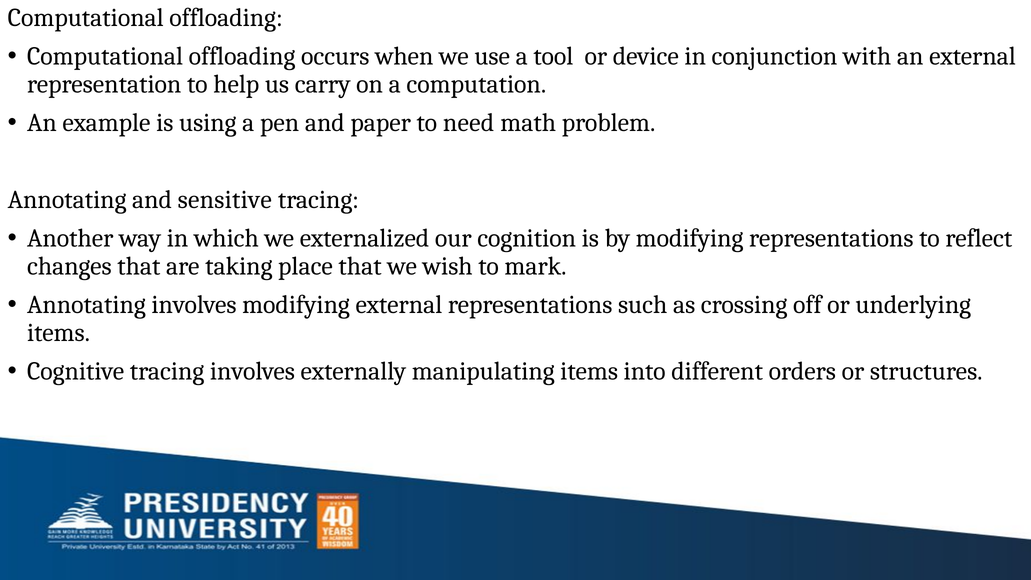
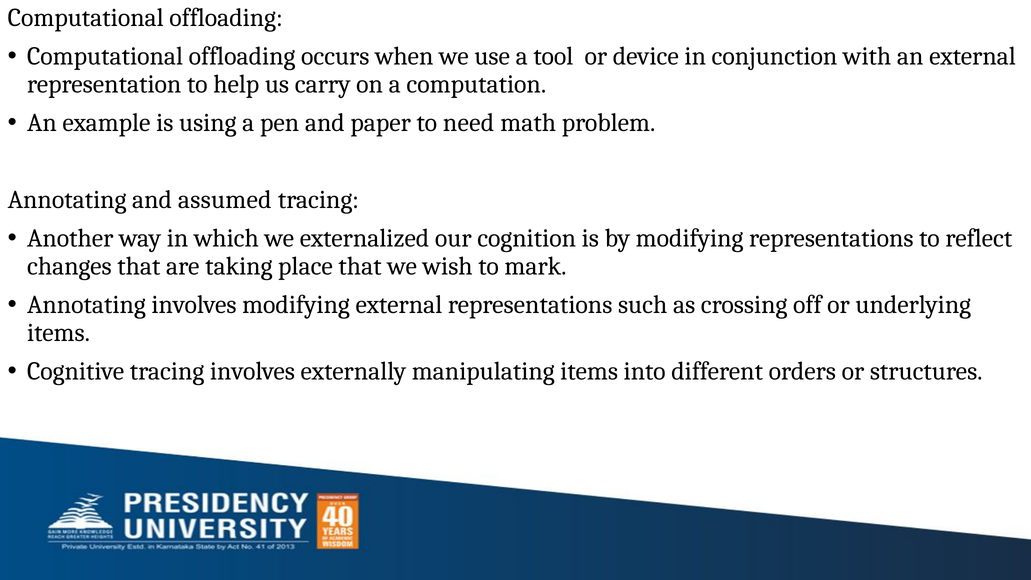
sensitive: sensitive -> assumed (225, 200)
